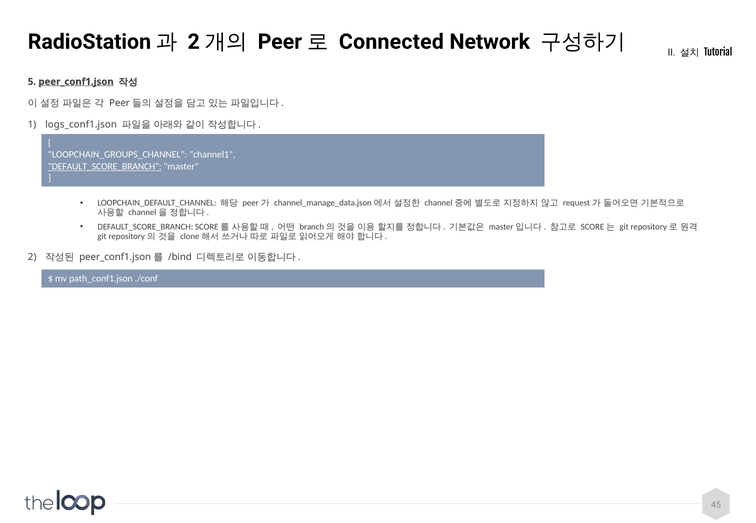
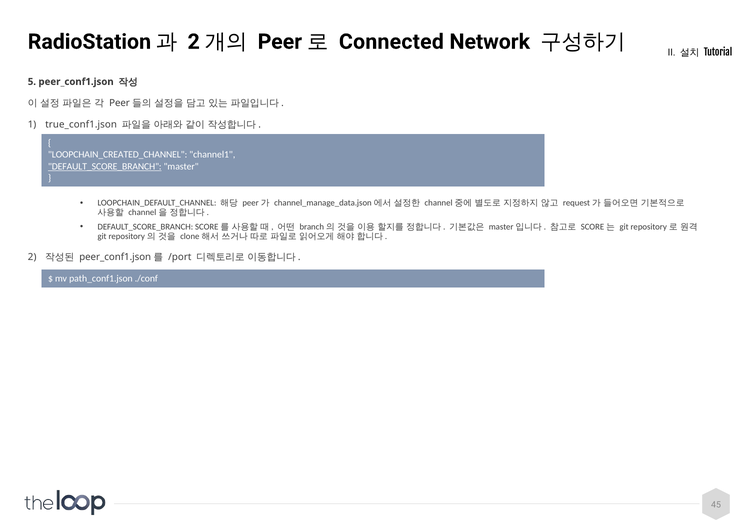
peer_conf1.json underline: present -> none (76, 82)
logs_conf1.json: logs_conf1.json -> true_conf1.json (81, 124)
LOOPCHAIN_GROUPS_CHANNEL: LOOPCHAIN_GROUPS_CHANNEL -> LOOPCHAIN_CREATED_CHANNEL (118, 155)
/bind: /bind -> /port (180, 257)
